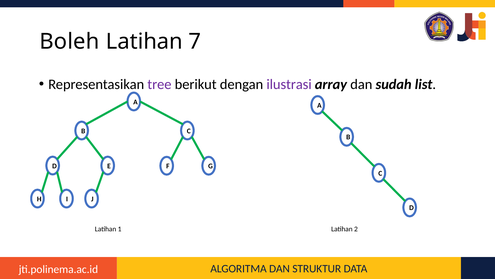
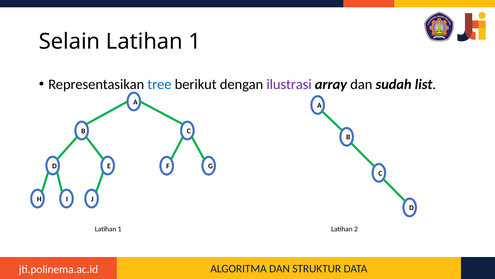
Boleh: Boleh -> Selain (70, 42)
7: 7 -> 1 (195, 42)
tree colour: purple -> blue (159, 84)
